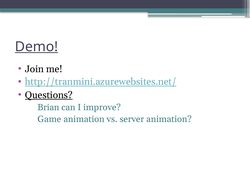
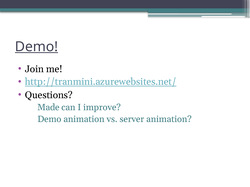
Questions underline: present -> none (49, 95)
Brian: Brian -> Made (48, 108)
Game: Game -> Demo (49, 119)
